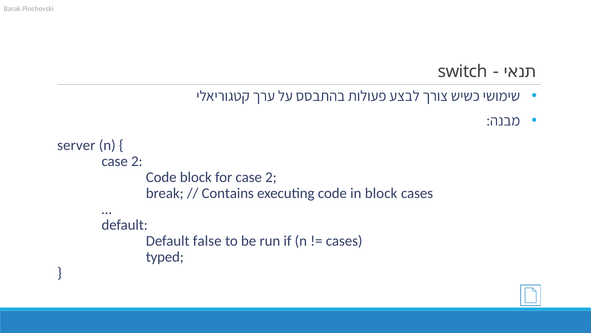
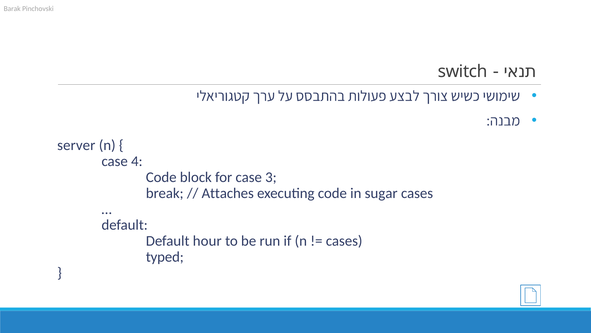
2: 2 -> 4 (137, 161)
for case 2: 2 -> 3 (271, 177)
Contains: Contains -> Attaches (228, 193)
in block: block -> sugar (381, 193)
false: false -> hour (207, 241)
